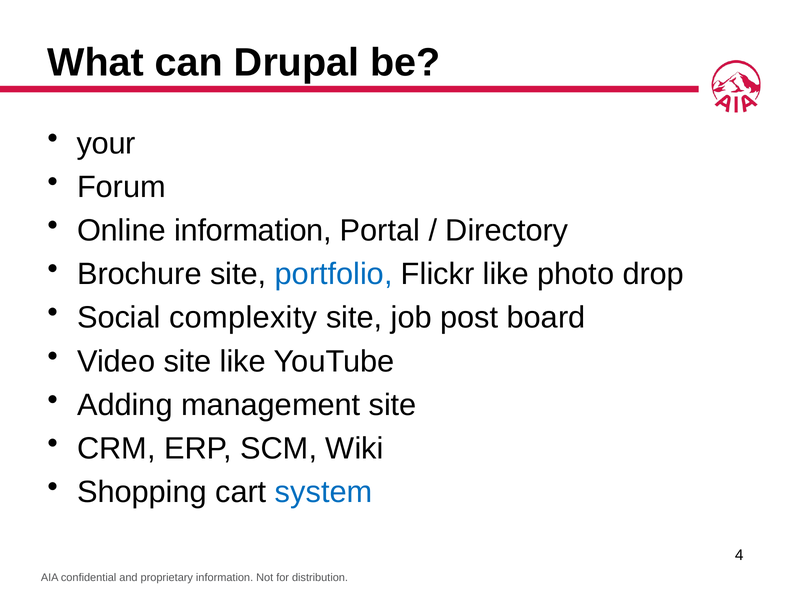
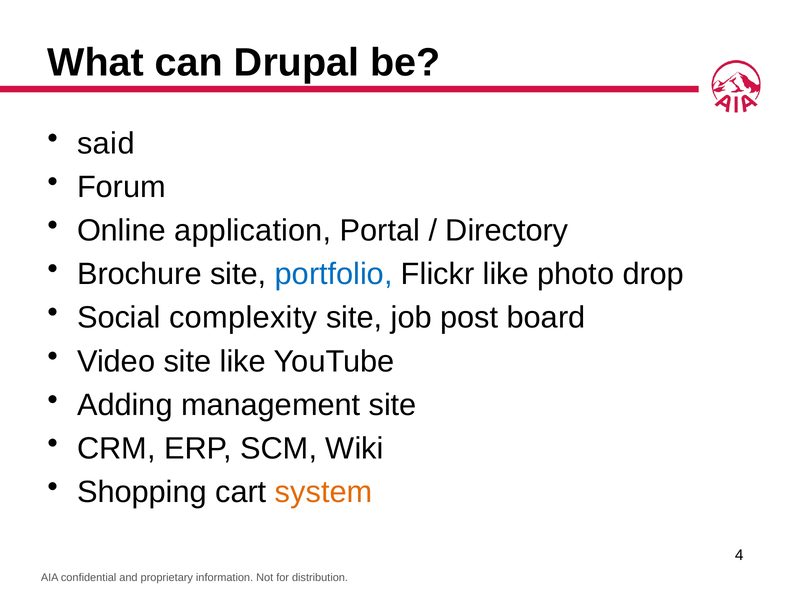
your: your -> said (106, 143)
Online information: information -> application (253, 230)
system colour: blue -> orange (324, 492)
